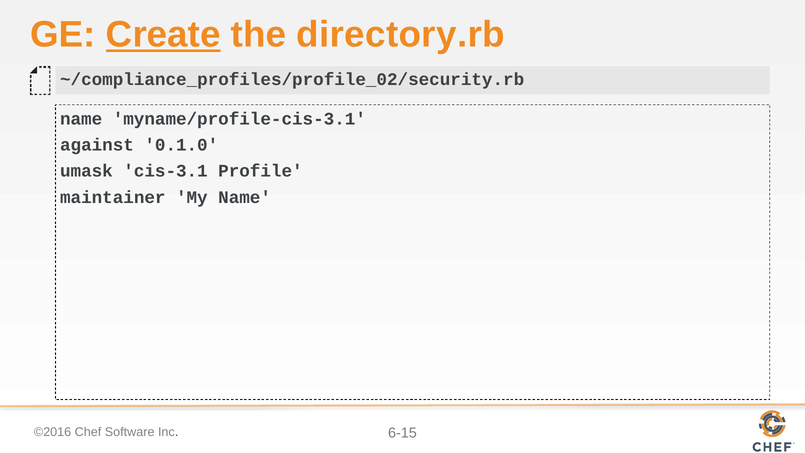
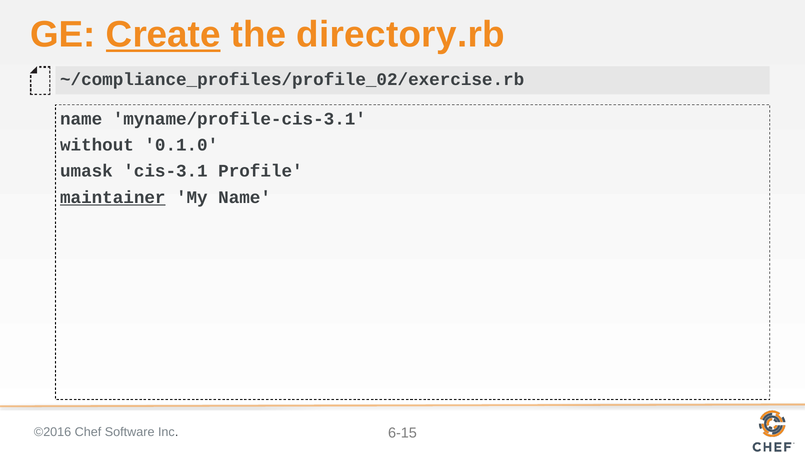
~/compliance_profiles/profile_02/security.rb: ~/compliance_profiles/profile_02/security.rb -> ~/compliance_profiles/profile_02/exercise.rb (292, 79)
against: against -> without (97, 145)
maintainer underline: none -> present (113, 197)
